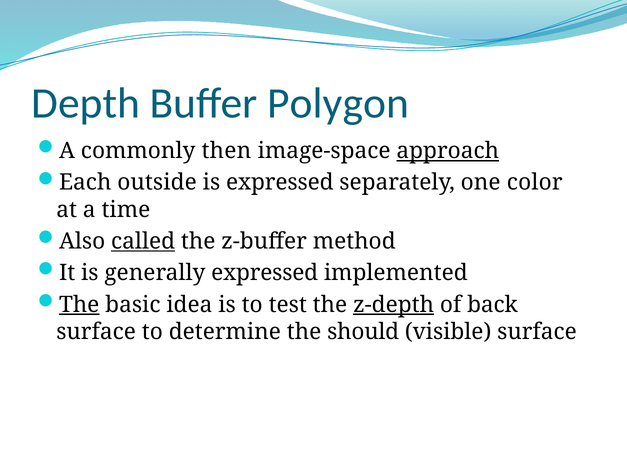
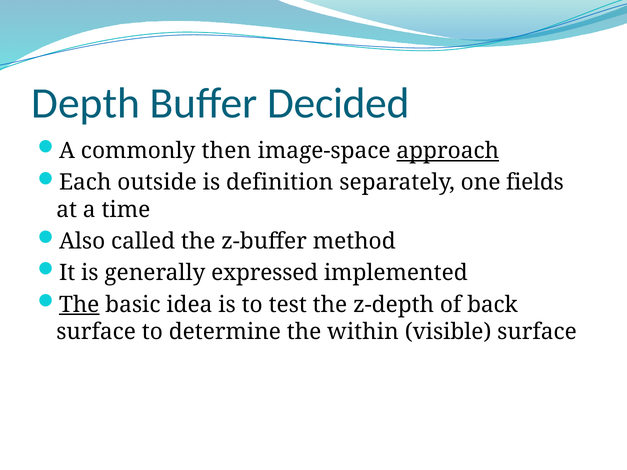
Polygon: Polygon -> Decided (338, 104)
is expressed: expressed -> definition (280, 183)
color: color -> fields (535, 183)
called underline: present -> none (143, 241)
z-depth underline: present -> none (394, 305)
should: should -> within (363, 332)
